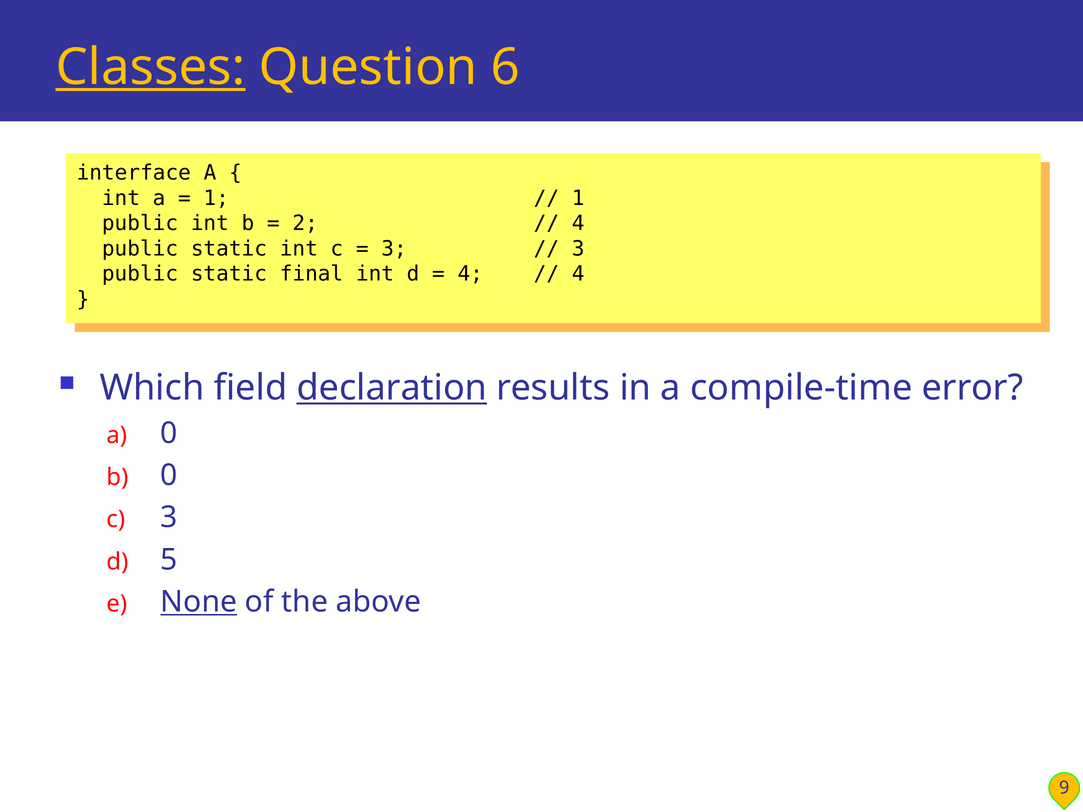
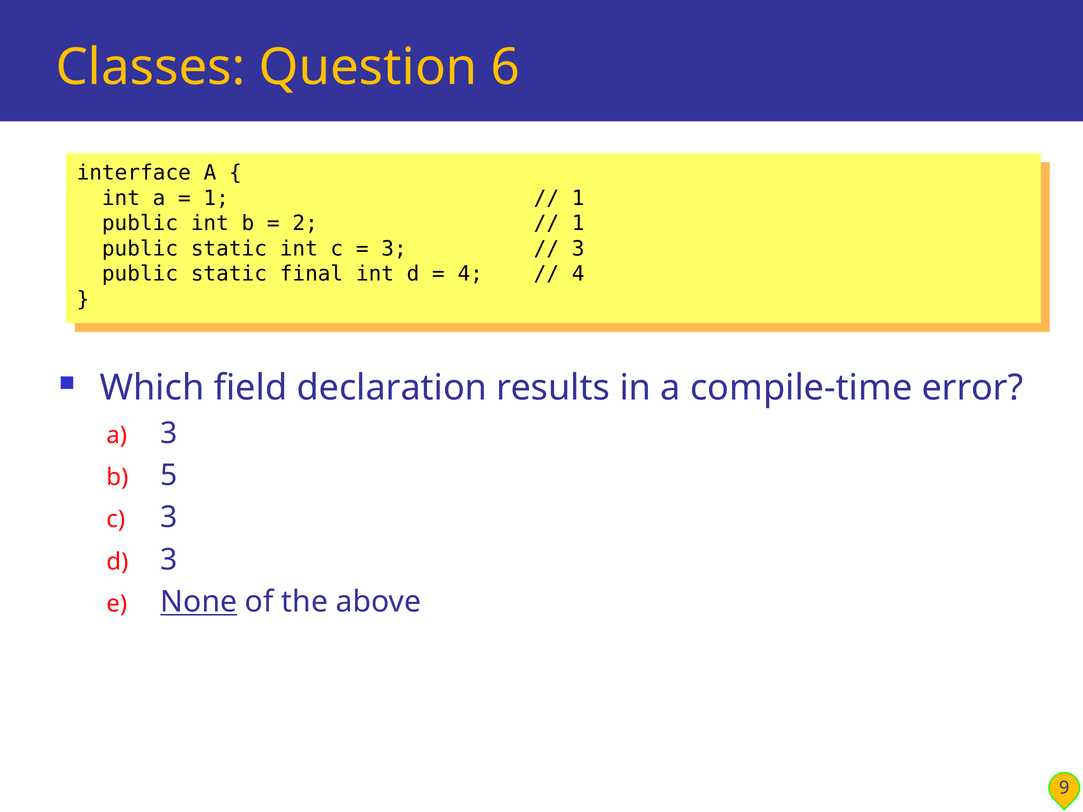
Classes underline: present -> none (151, 68)
4: 4 -> 1 (578, 223)
declaration underline: present -> none (392, 388)
a 0: 0 -> 3 (169, 433)
b 0: 0 -> 5 (169, 476)
d 5: 5 -> 3 (169, 560)
